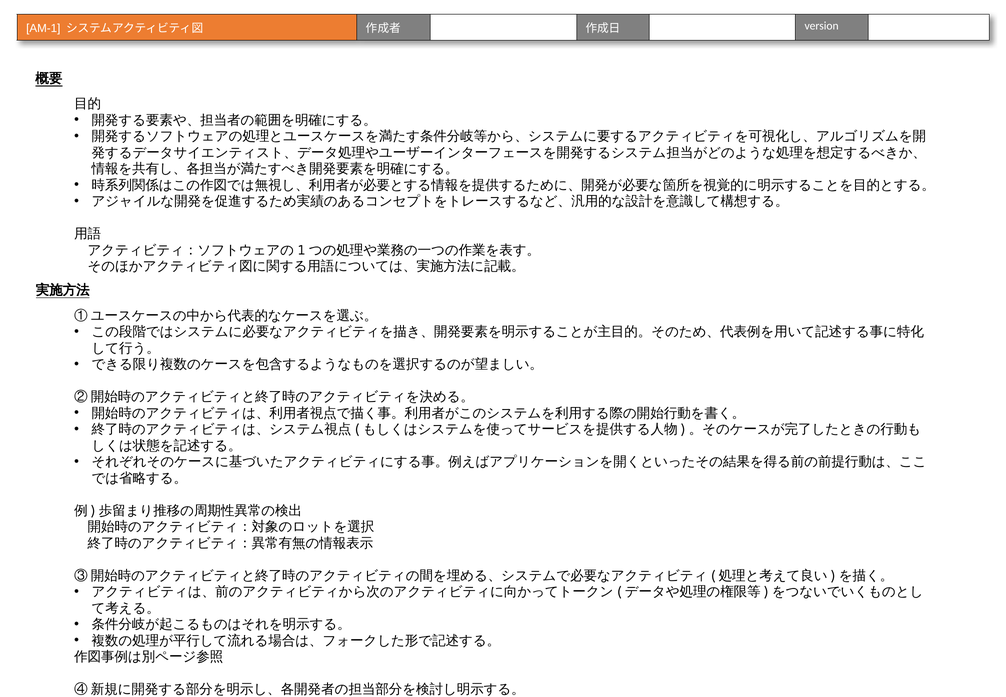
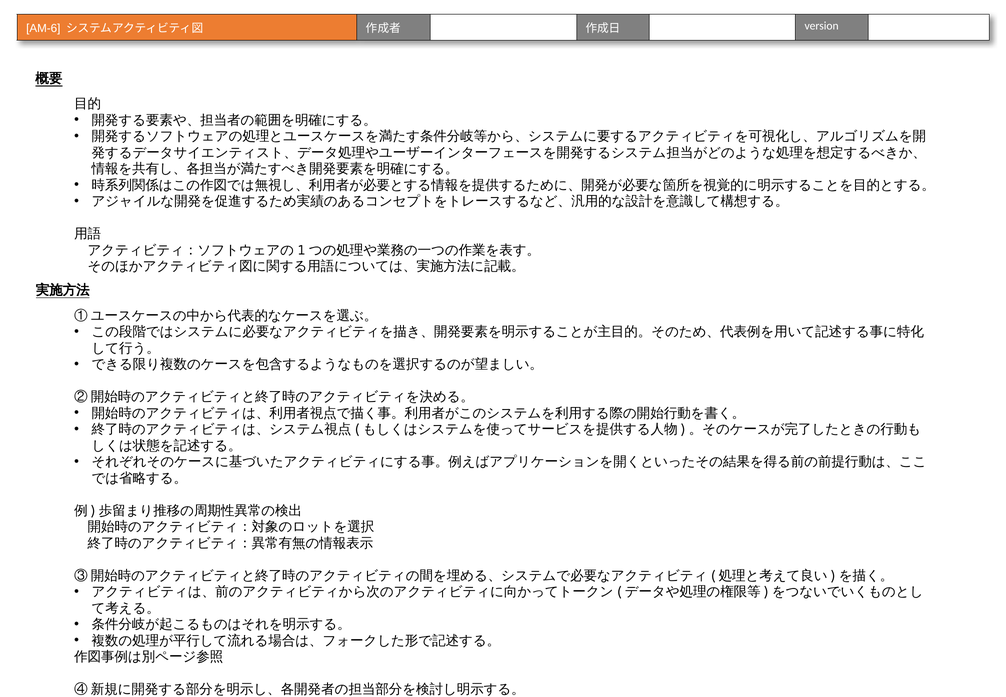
AM-1: AM-1 -> AM-6 (43, 28)
